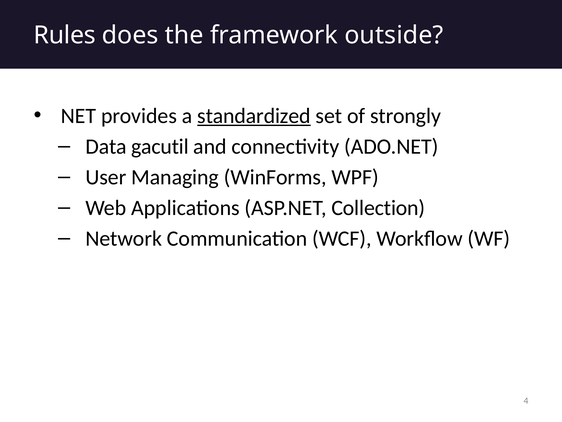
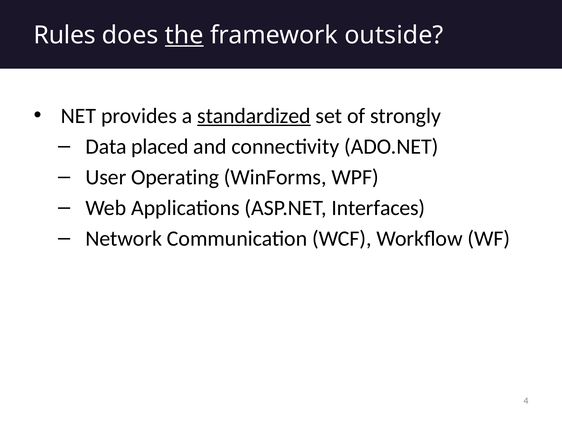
the underline: none -> present (184, 35)
gacutil: gacutil -> placed (160, 146)
Managing: Managing -> Operating (175, 177)
Collection: Collection -> Interfaces (378, 208)
